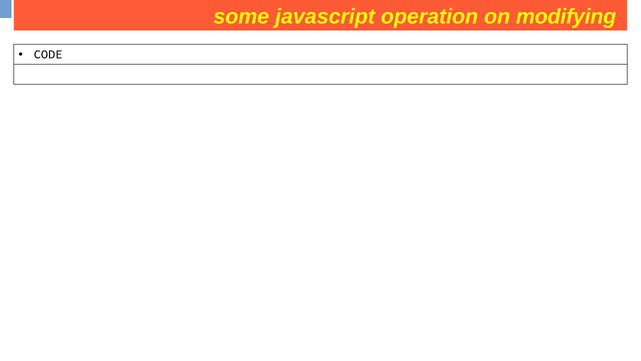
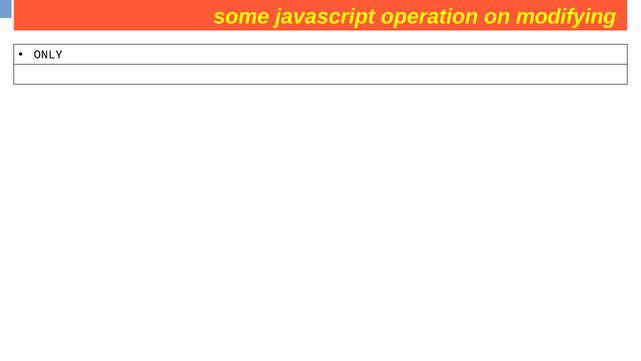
CODE: CODE -> ONLY (48, 54)
